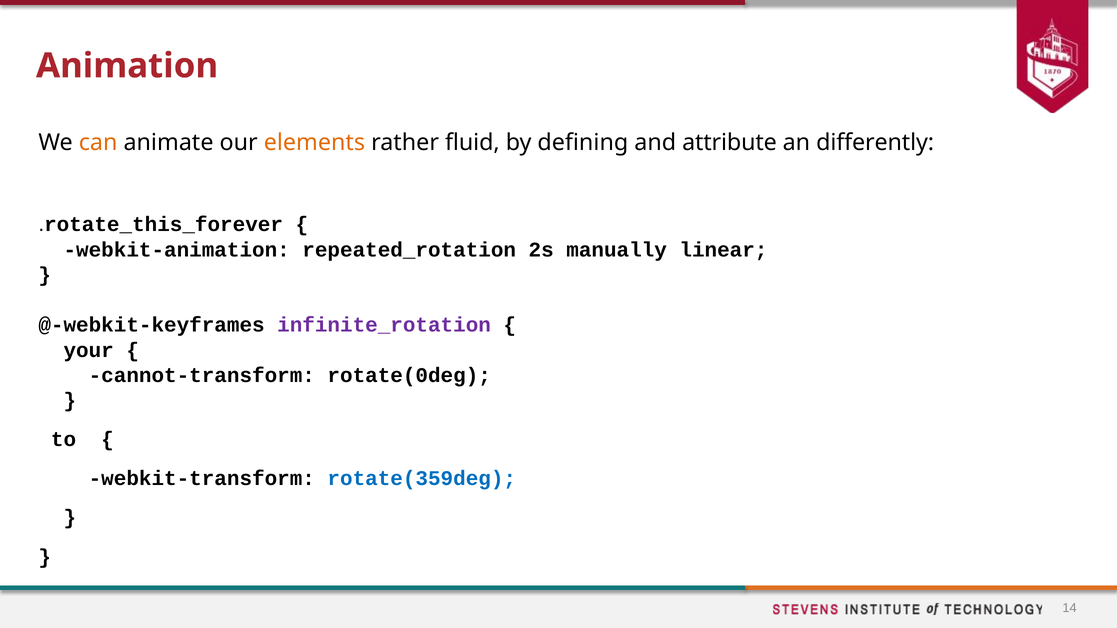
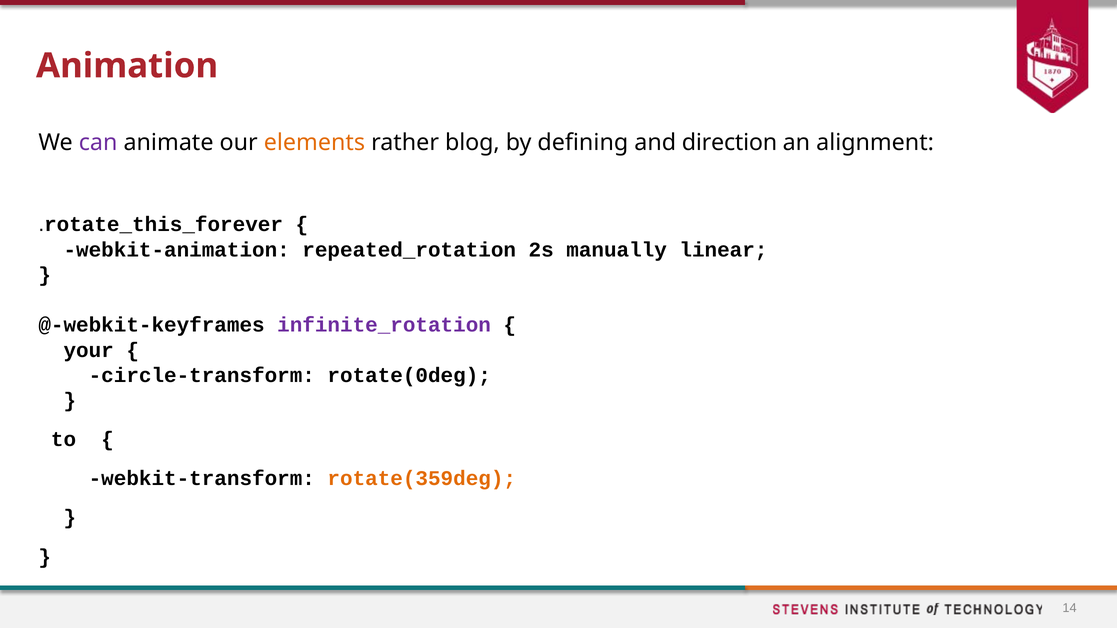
can colour: orange -> purple (98, 142)
fluid: fluid -> blog (472, 142)
attribute: attribute -> direction (730, 142)
differently: differently -> alignment (875, 142)
cannot-transform: cannot-transform -> circle-transform (202, 376)
rotate(359deg colour: blue -> orange (422, 479)
